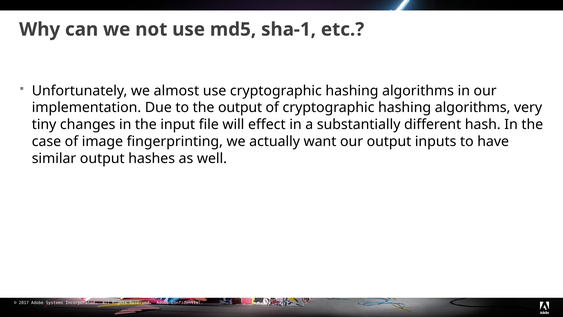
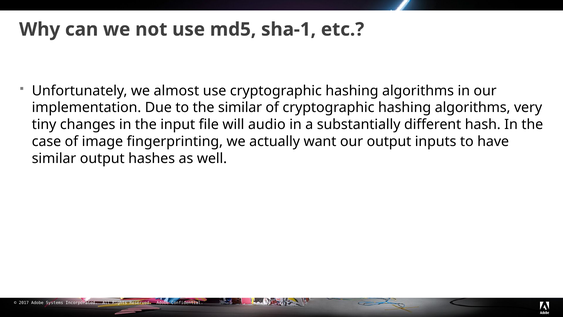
the output: output -> similar (240, 108)
effect: effect -> audio (267, 124)
